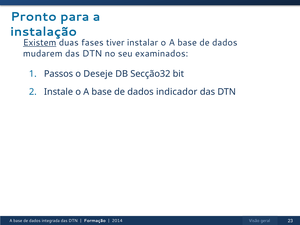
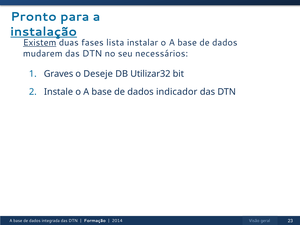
instalação underline: none -> present (44, 32)
tiver: tiver -> lista (115, 43)
examinados: examinados -> necessários (162, 54)
Passos: Passos -> Graves (59, 74)
Secção32: Secção32 -> Utilizar32 (150, 74)
